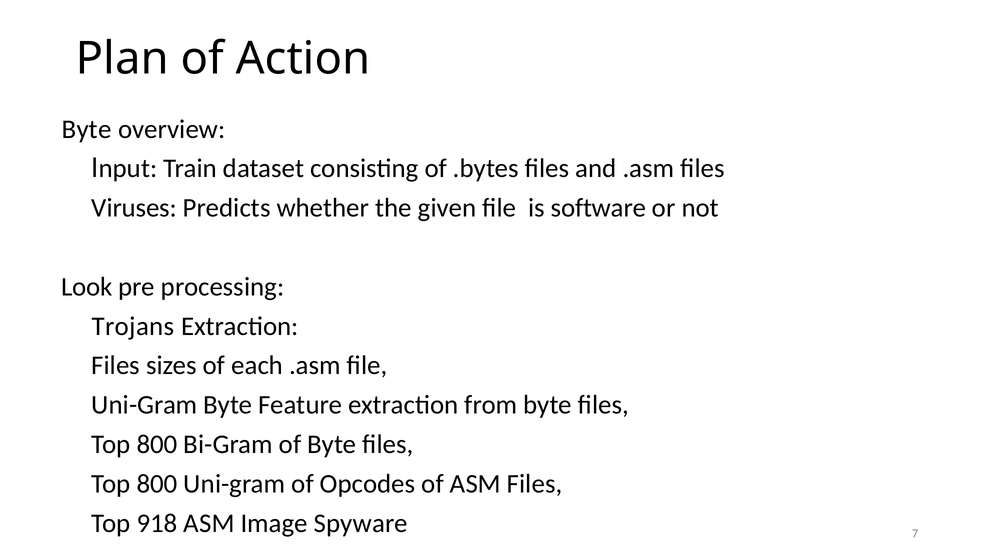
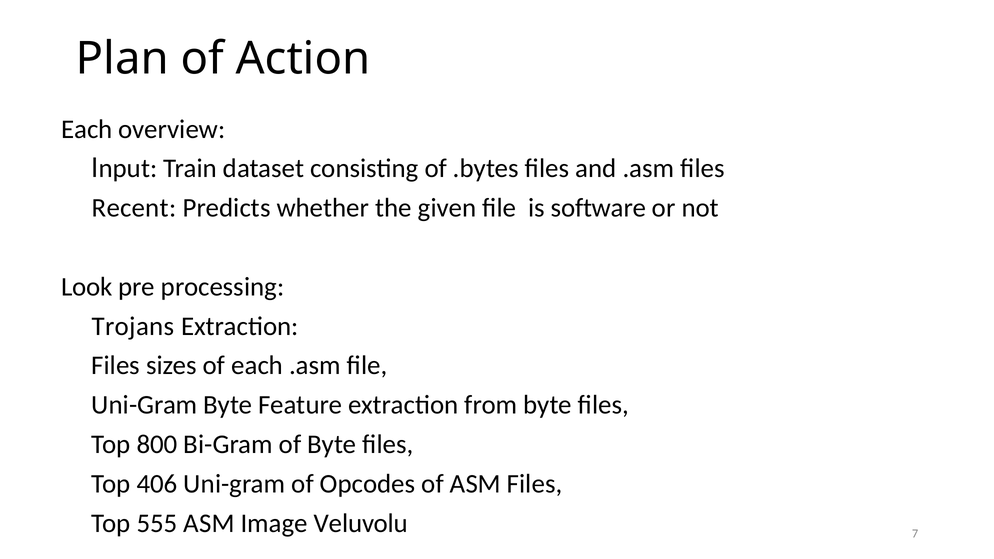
Byte: Byte -> Each (87, 129)
Viruses: Viruses -> Recent (134, 208)
800: 800 -> 406 (157, 484)
918: 918 -> 555 (157, 523)
Spyware: Spyware -> Veluvolu (361, 523)
